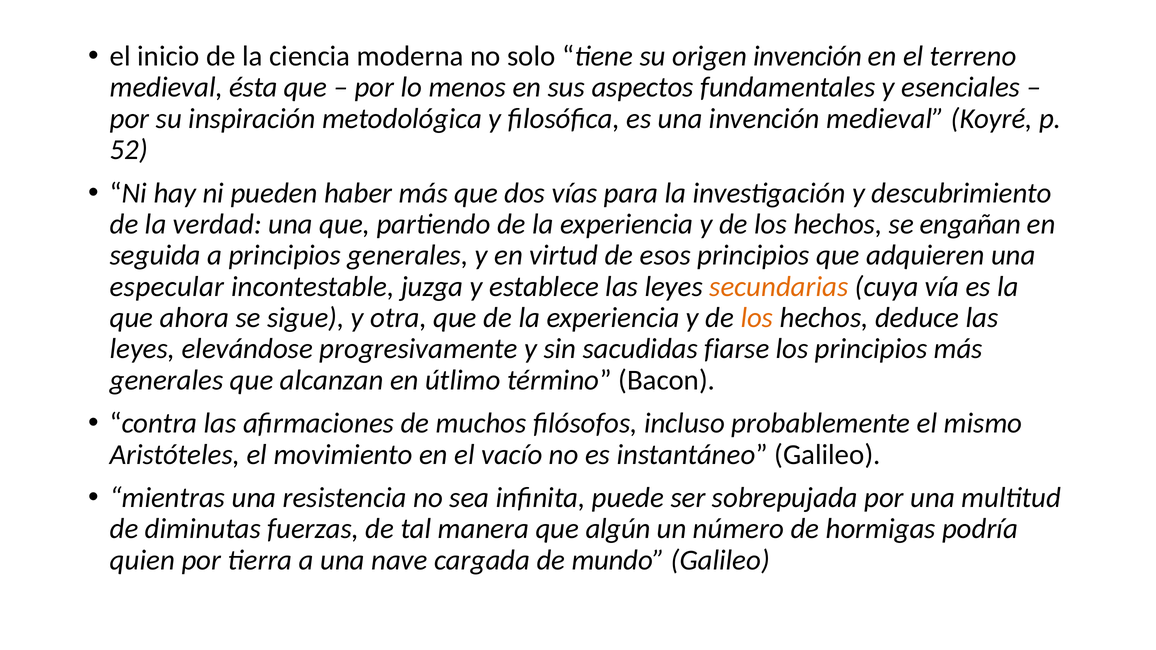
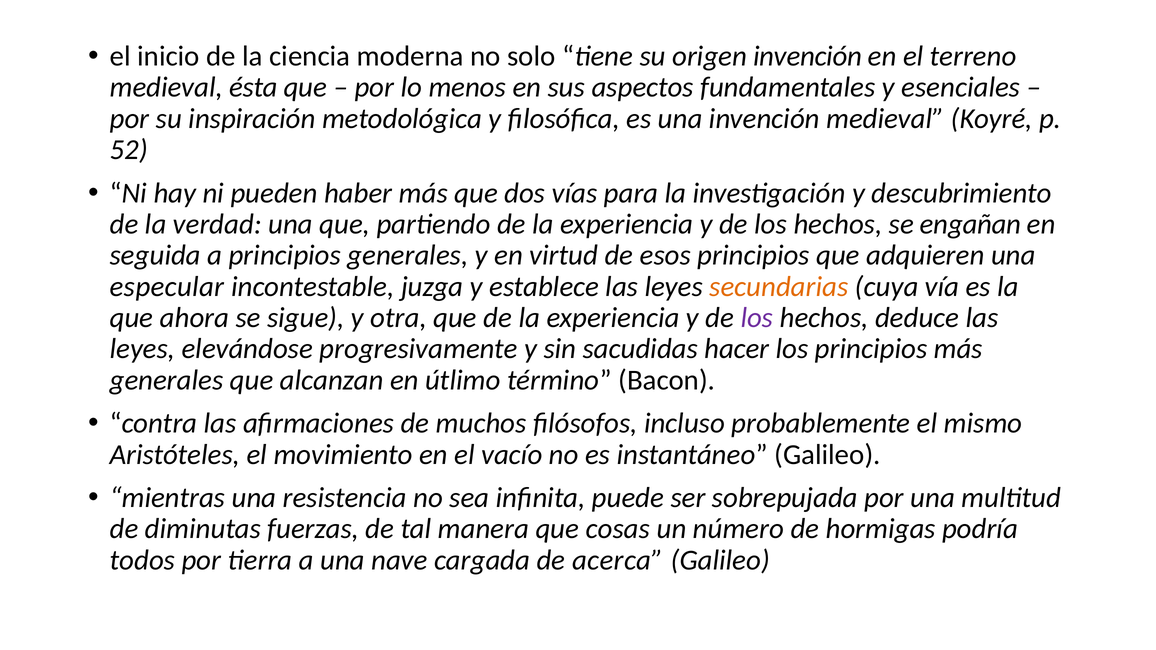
los colour: orange -> purple (757, 318)
fiarse: fiarse -> hacer (737, 349)
algún: algún -> cosas (618, 529)
quien: quien -> todos (142, 560)
mundo: mundo -> acerca (618, 560)
